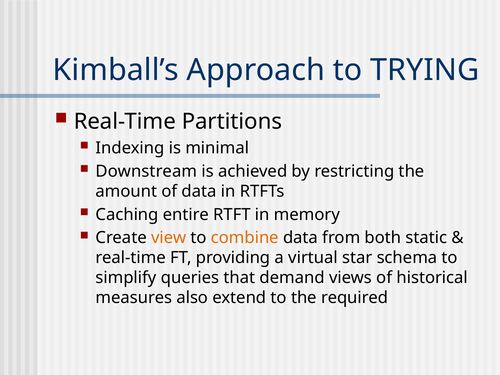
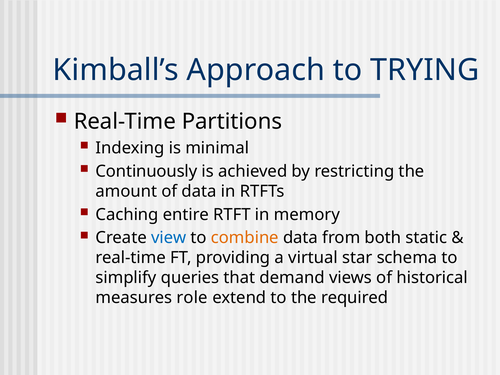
Downstream: Downstream -> Continuously (146, 171)
view colour: orange -> blue (169, 238)
also: also -> role (192, 298)
